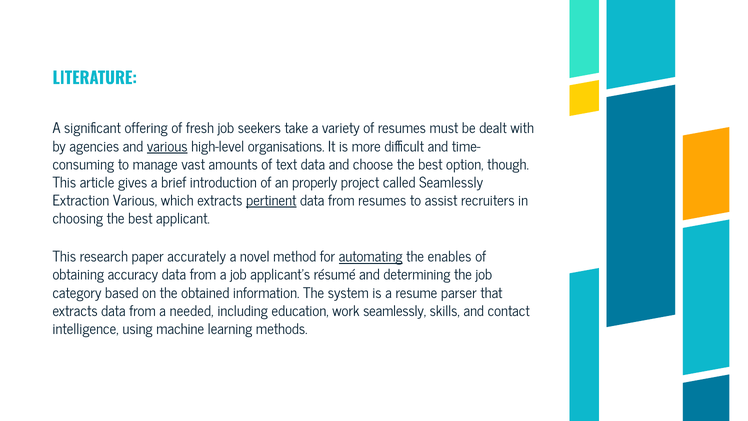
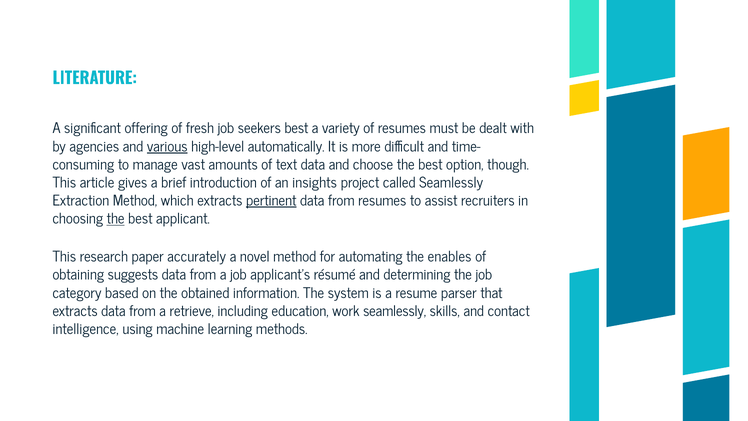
seekers take: take -> best (296, 129)
organisations: organisations -> automatically (286, 147)
properly: properly -> insights (315, 183)
Extraction Various: Various -> Method (135, 201)
the underline: none -> present (116, 219)
automating underline: present -> none (371, 257)
accuracy: accuracy -> suggests (133, 275)
needed: needed -> retrieve (192, 311)
